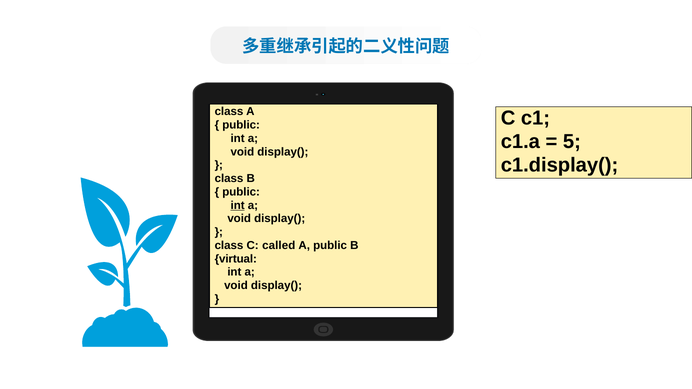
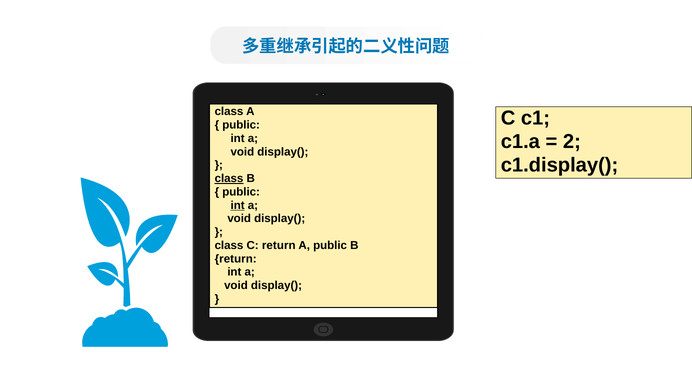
5: 5 -> 2 (572, 142)
class underline: none -> present (229, 179)
C called: called -> return (279, 246)
virtual: virtual -> return (236, 259)
